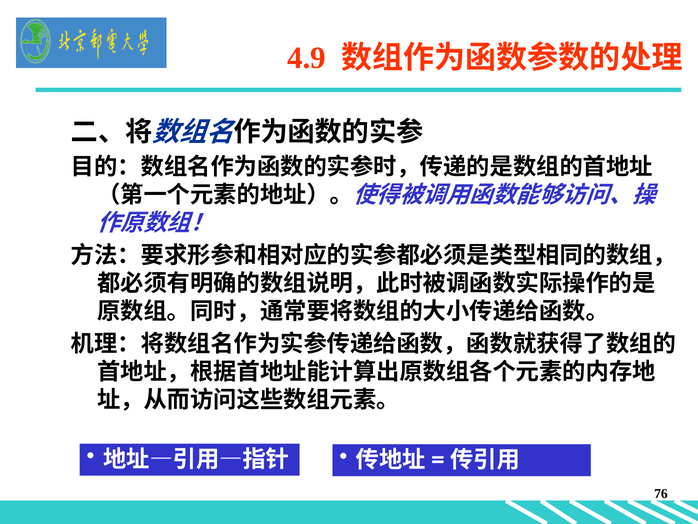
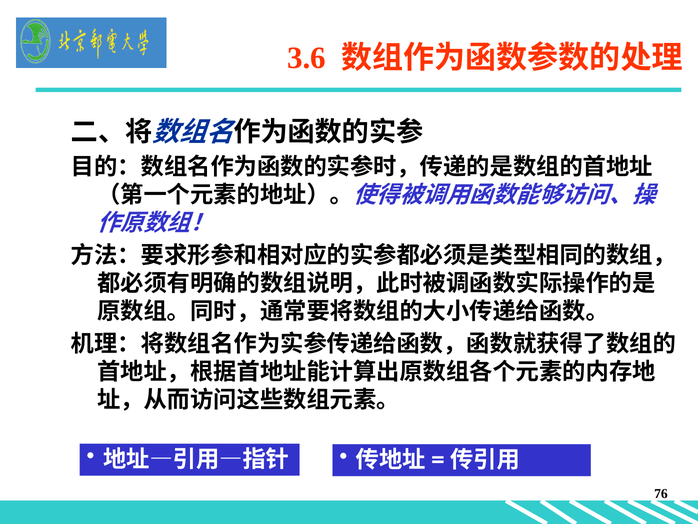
4.9: 4.9 -> 3.6 (307, 58)
